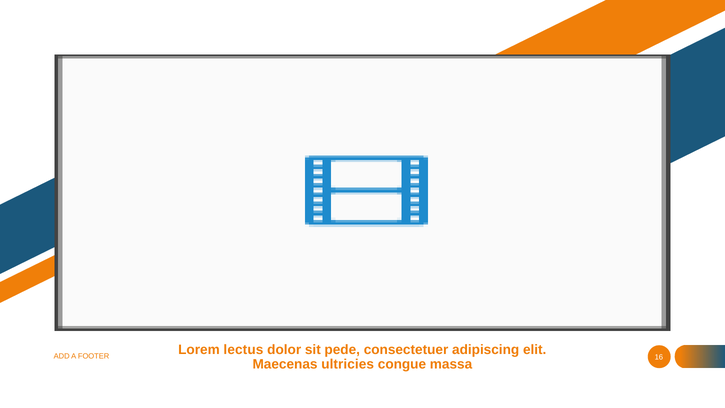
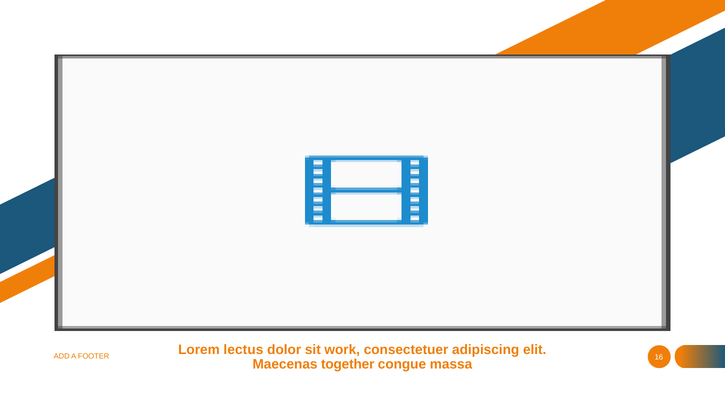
pede: pede -> work (342, 349)
ultricies: ultricies -> together (348, 364)
